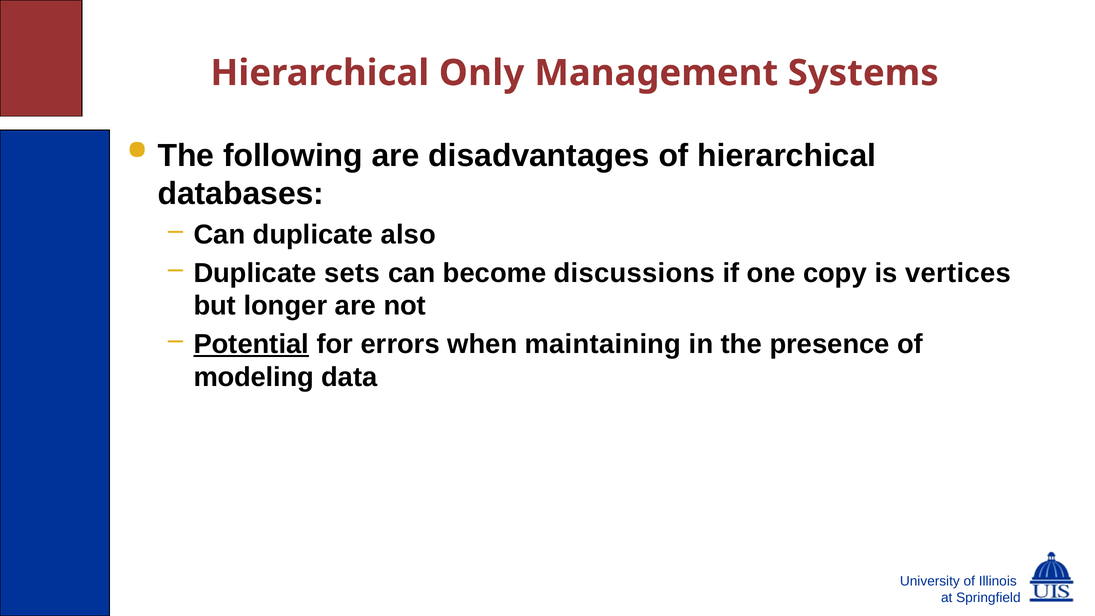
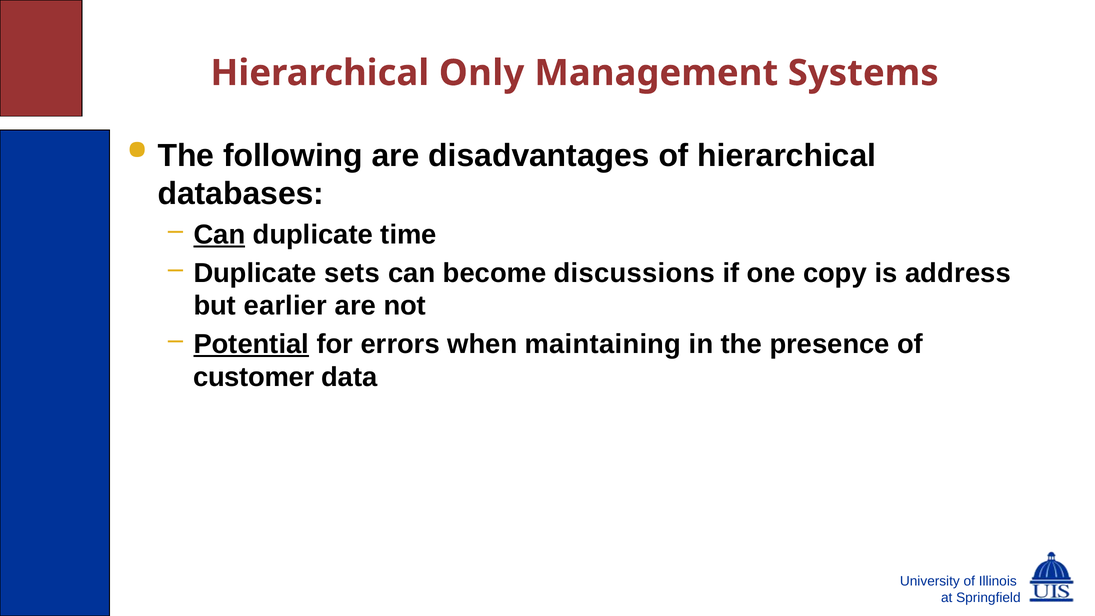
Can underline: none -> present (219, 235)
also: also -> time (409, 235)
vertices: vertices -> address (958, 273)
longer: longer -> earlier (285, 306)
modeling: modeling -> customer (254, 377)
